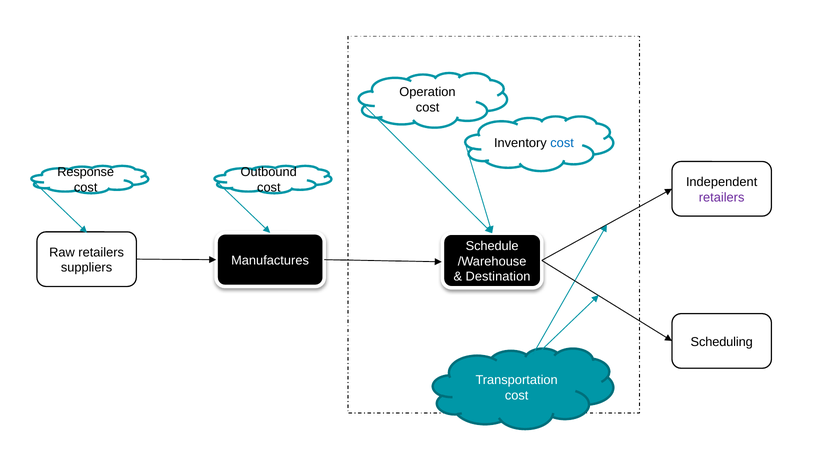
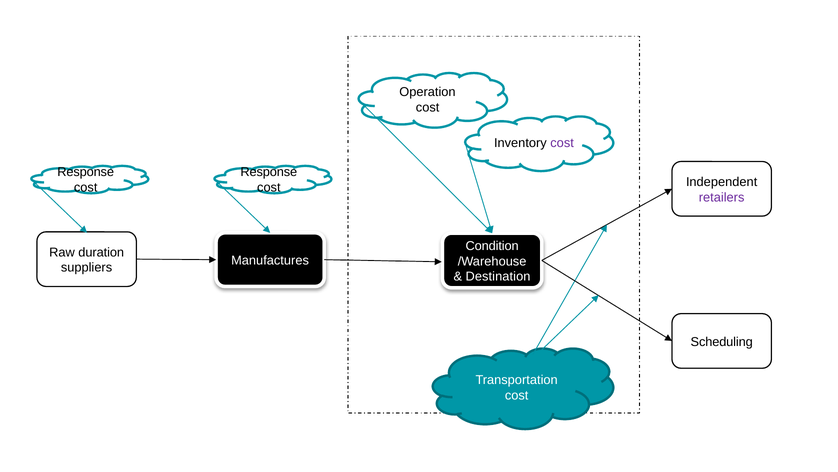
cost colour: blue -> purple (562, 143)
Outbound: Outbound -> Response (269, 172)
Schedule: Schedule -> Condition (492, 246)
Raw retailers: retailers -> duration (101, 252)
